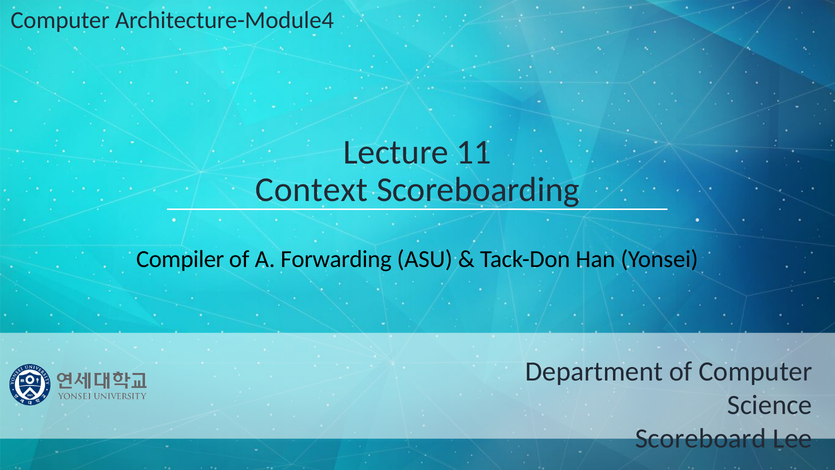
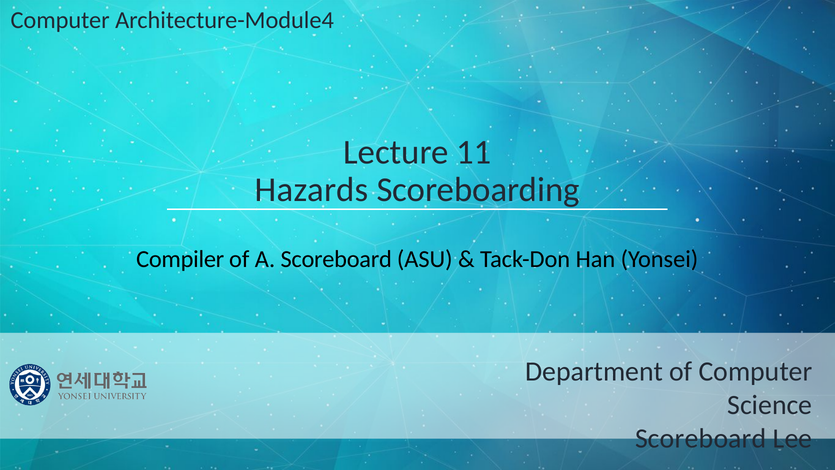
Context: Context -> Hazards (312, 190)
A Forwarding: Forwarding -> Scoreboard (336, 259)
